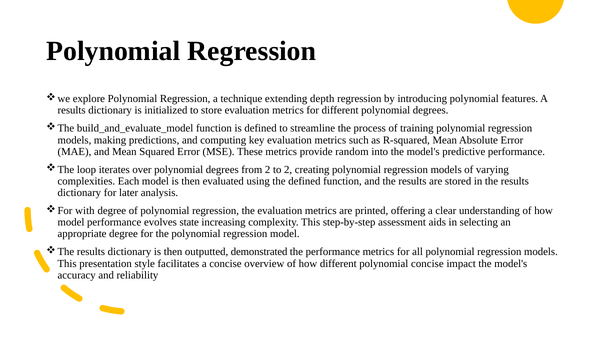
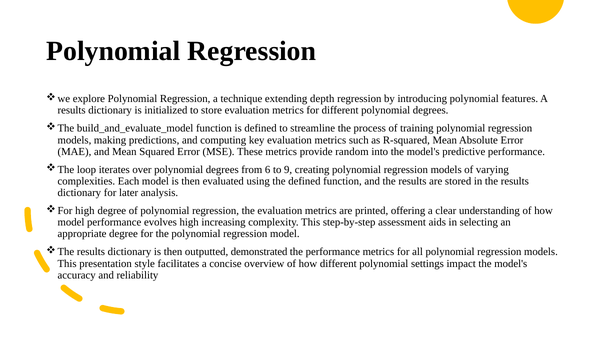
from 2: 2 -> 6 (268, 169)
to 2: 2 -> 9 (288, 169)
with: with -> high (85, 211)
evolves state: state -> high (189, 222)
polynomial concise: concise -> settings (427, 263)
